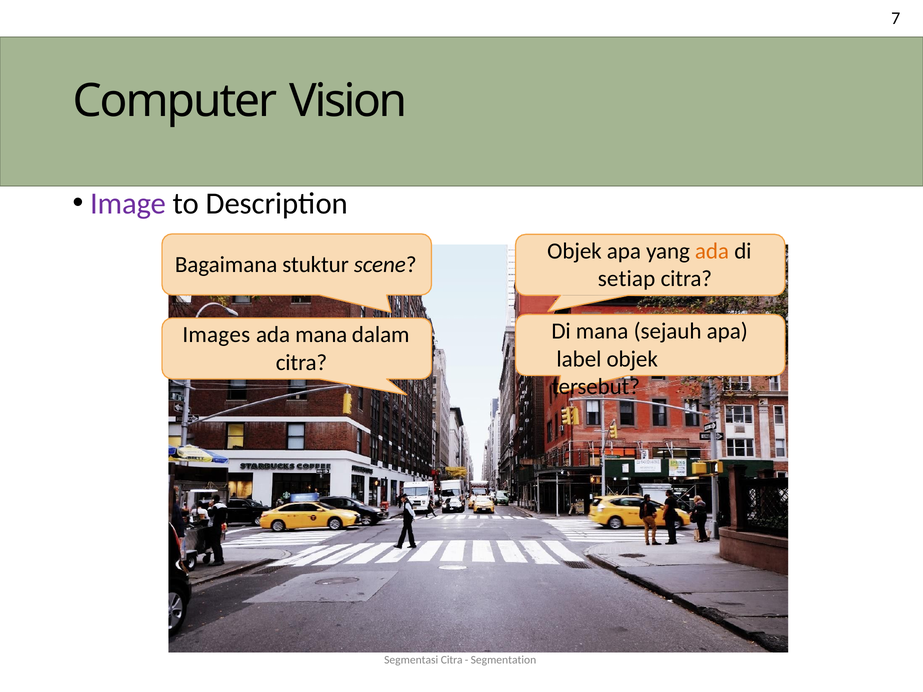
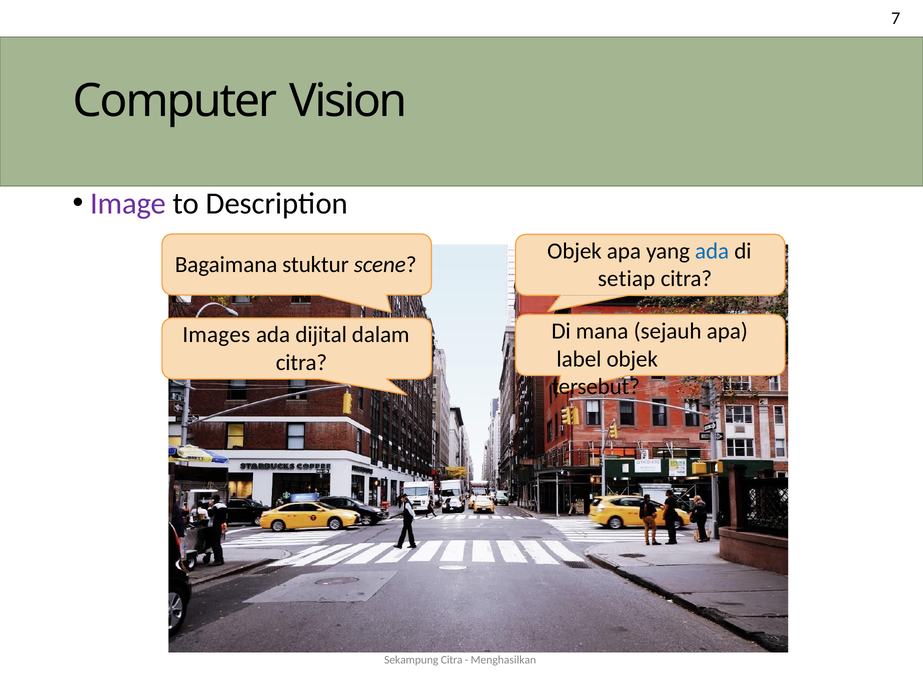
ada colour: orange -> blue (712, 251)
ada mana: mana -> dijital (321, 335)
Segmentasi: Segmentasi -> Sekampung (411, 660)
Segmentation: Segmentation -> Menghasilkan (503, 660)
